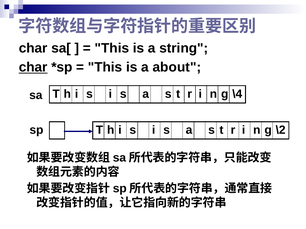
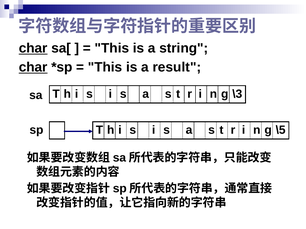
char underline: none -> present (33, 48)
about: about -> result (177, 67)
\4: \4 -> \3 (237, 94)
\2: \2 -> \5 (281, 130)
